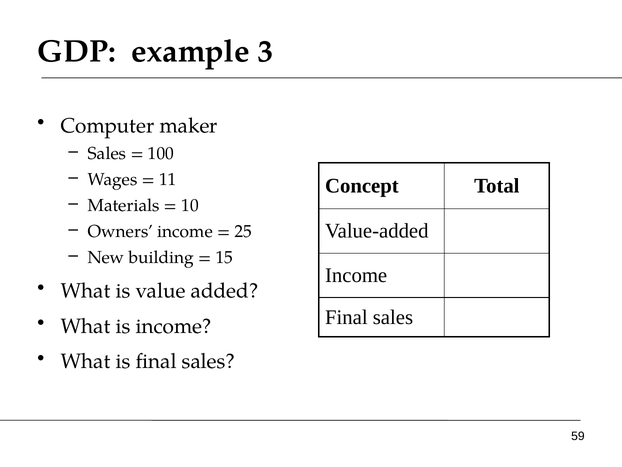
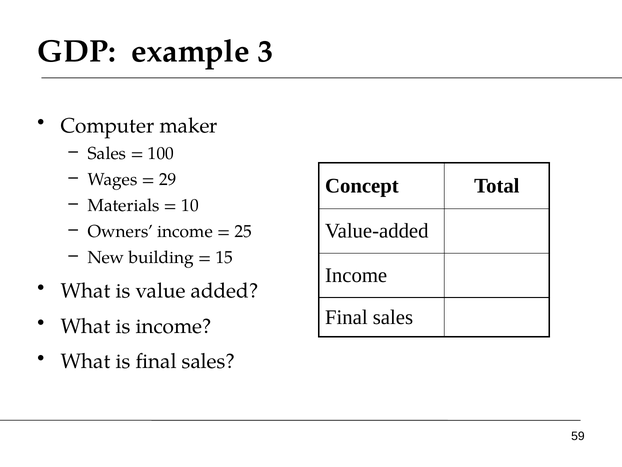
11: 11 -> 29 (168, 180)
